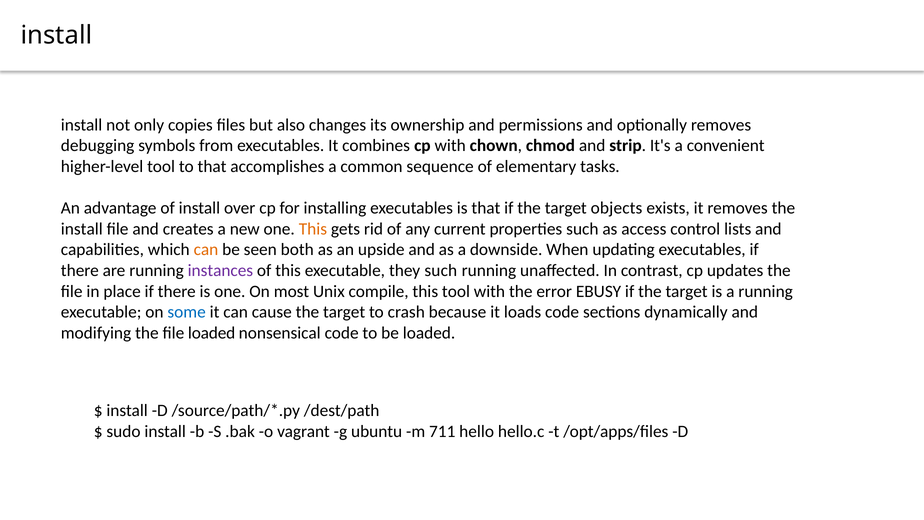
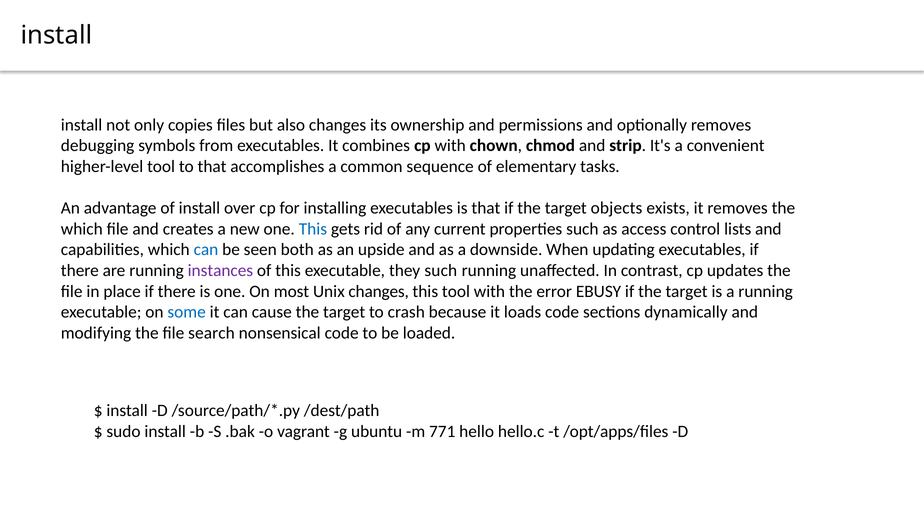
install: install -> which (82, 229)
This colour: orange -> blue (313, 229)
can colour: orange -> blue (206, 250)
Unix compile: compile -> changes (379, 291)
file loaded: loaded -> search (212, 333)
711: 711 -> 771 (442, 431)
